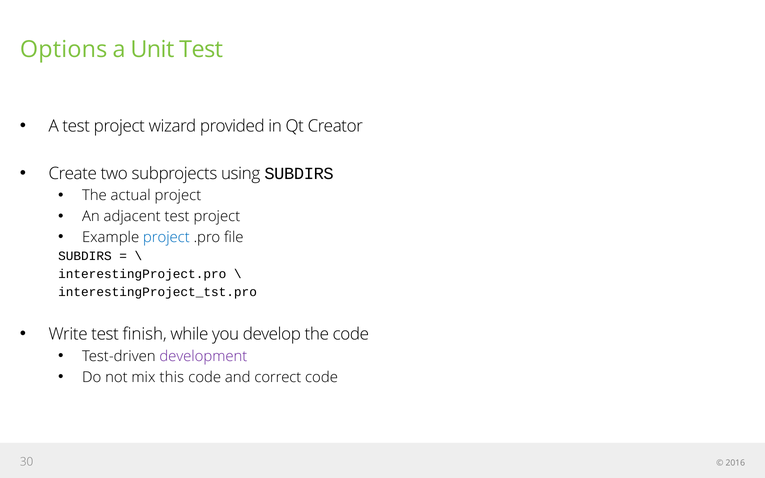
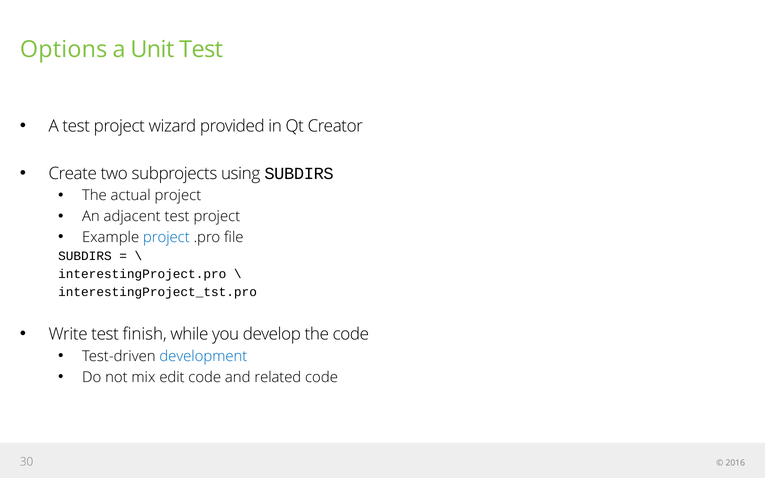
development colour: purple -> blue (203, 356)
this: this -> edit (172, 377)
correct: correct -> related (278, 377)
